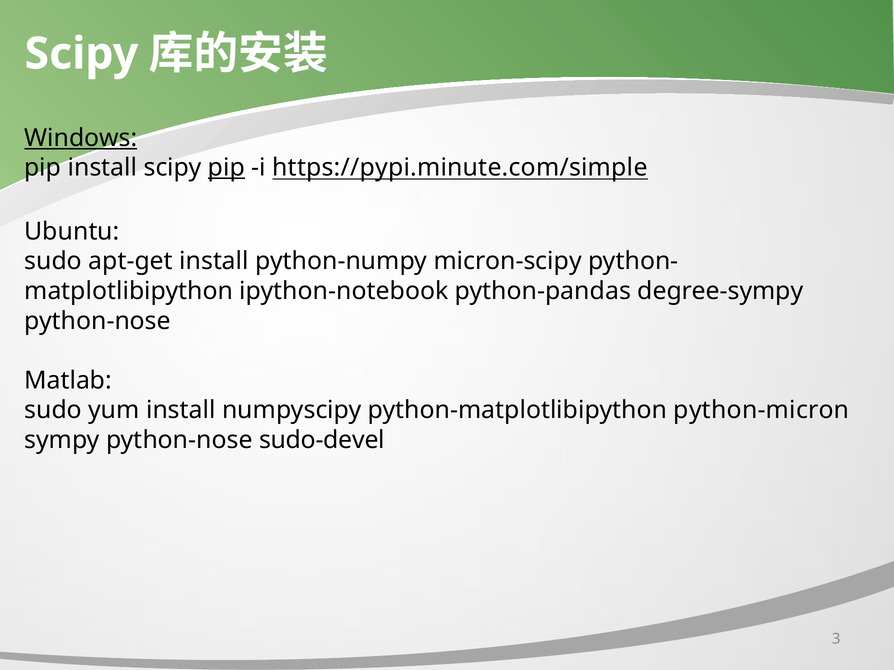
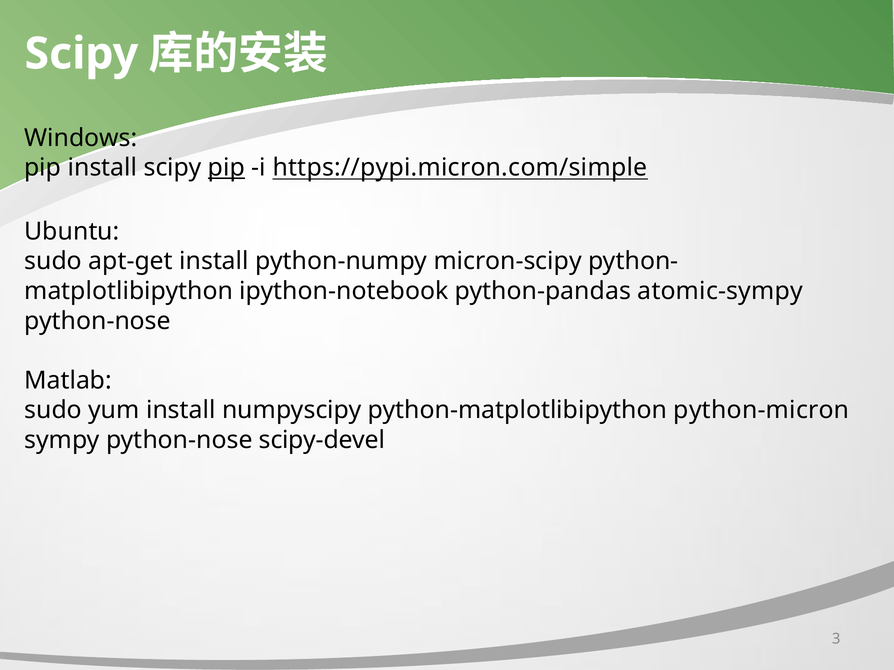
Windows underline: present -> none (81, 138)
https://pypi.minute.com/simple: https://pypi.minute.com/simple -> https://pypi.micron.com/simple (460, 168)
degree-sympy: degree-sympy -> atomic-sympy (720, 291)
sudo-devel: sudo-devel -> scipy-devel (322, 440)
